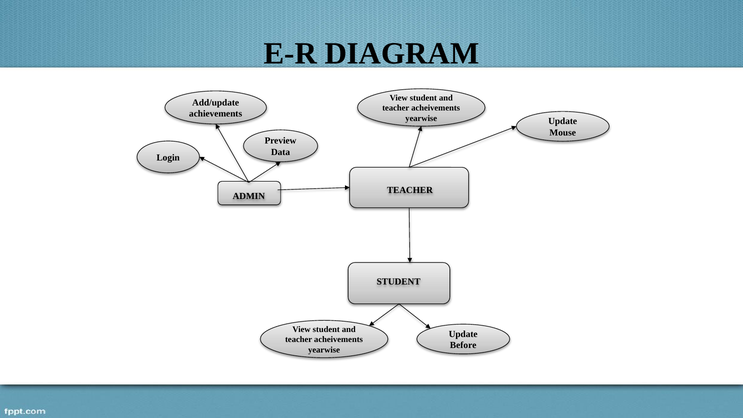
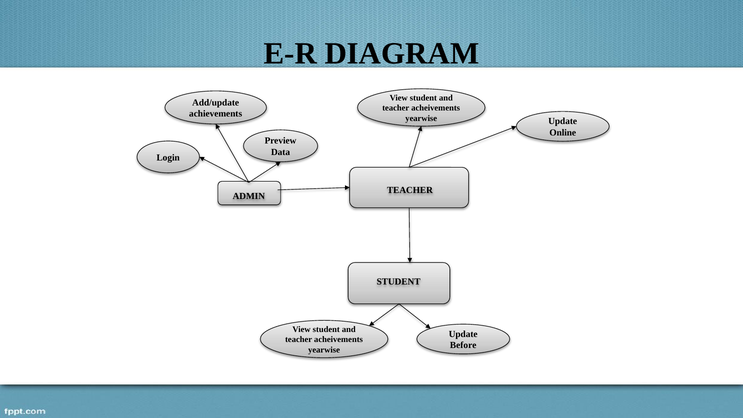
Mouse: Mouse -> Online (563, 133)
